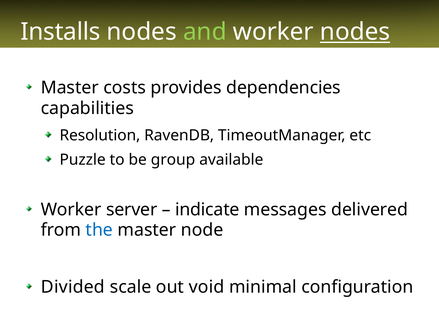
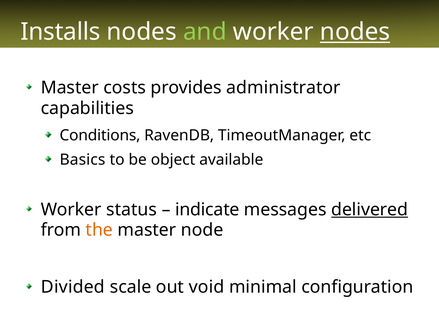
dependencies: dependencies -> administrator (283, 88)
Resolution: Resolution -> Conditions (100, 135)
Puzzle: Puzzle -> Basics (83, 160)
group: group -> object (173, 160)
server: server -> status (132, 210)
delivered underline: none -> present (370, 210)
the colour: blue -> orange (99, 230)
